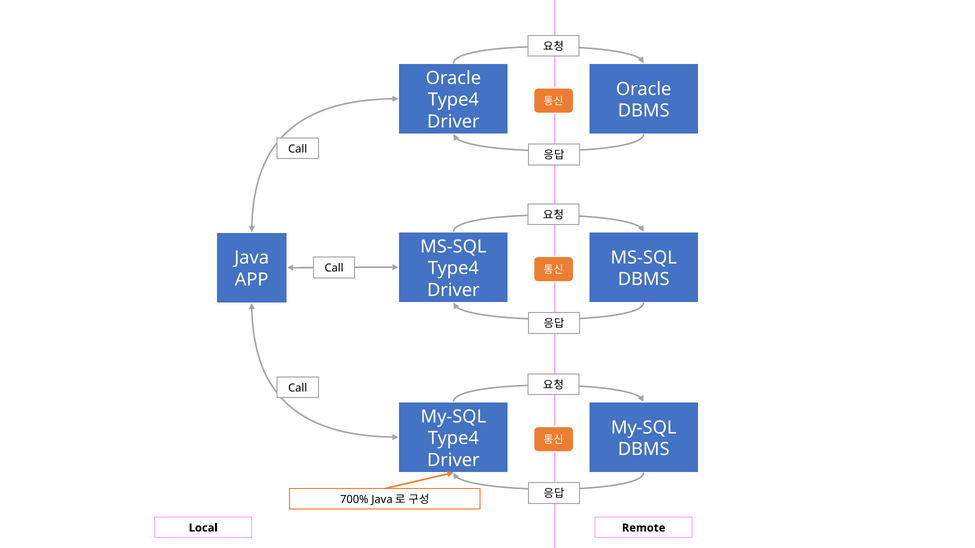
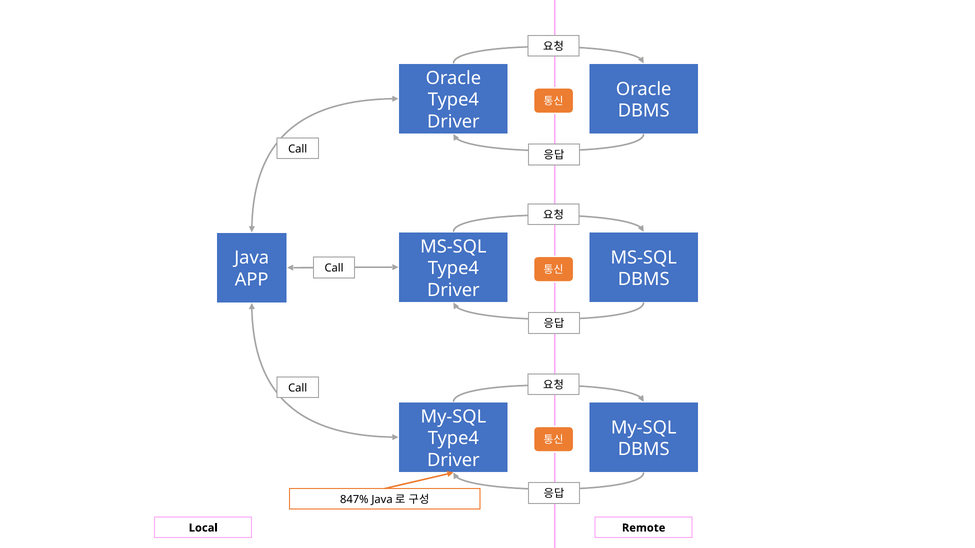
700%: 700% -> 847% (354, 500)
